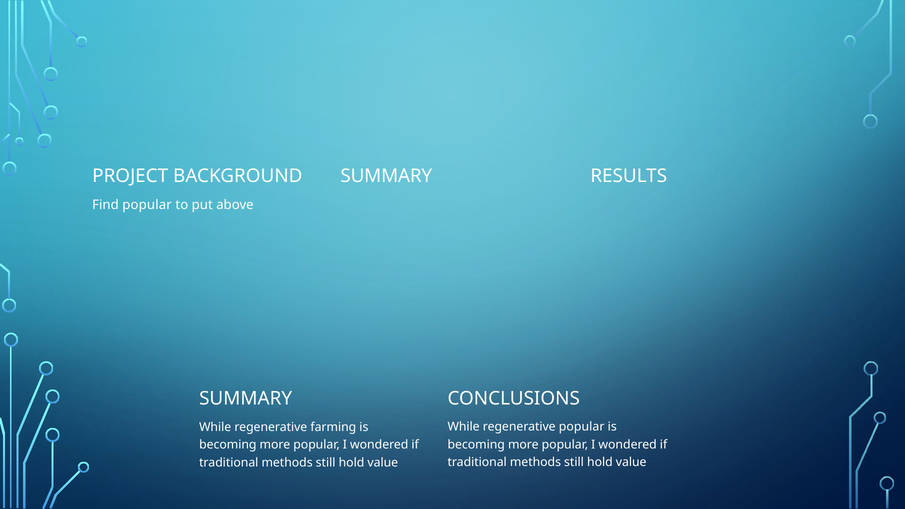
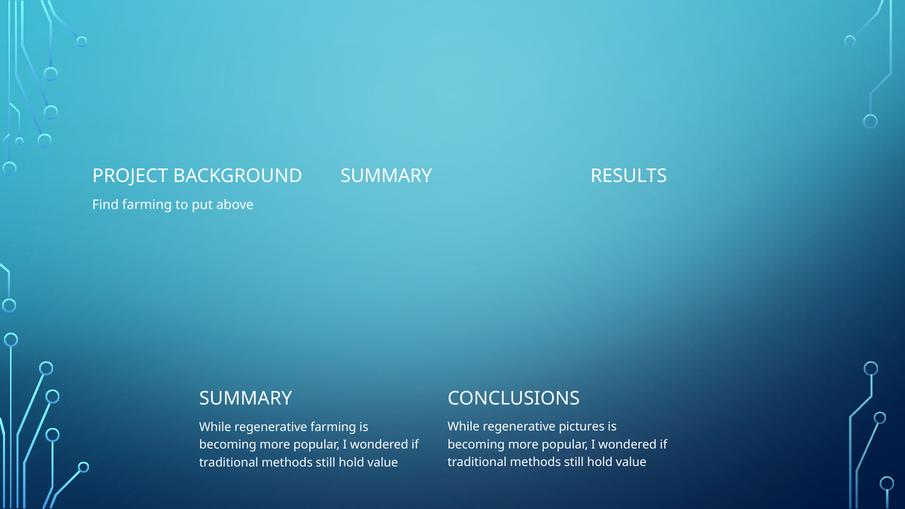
Find popular: popular -> farming (147, 205)
regenerative popular: popular -> pictures (582, 427)
